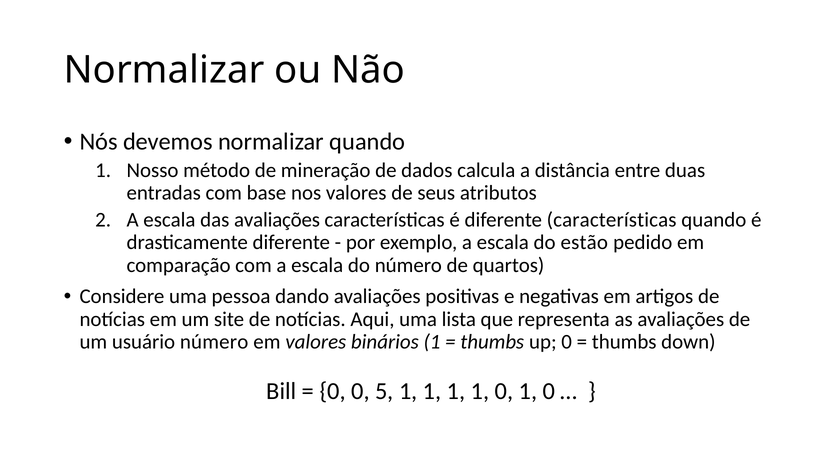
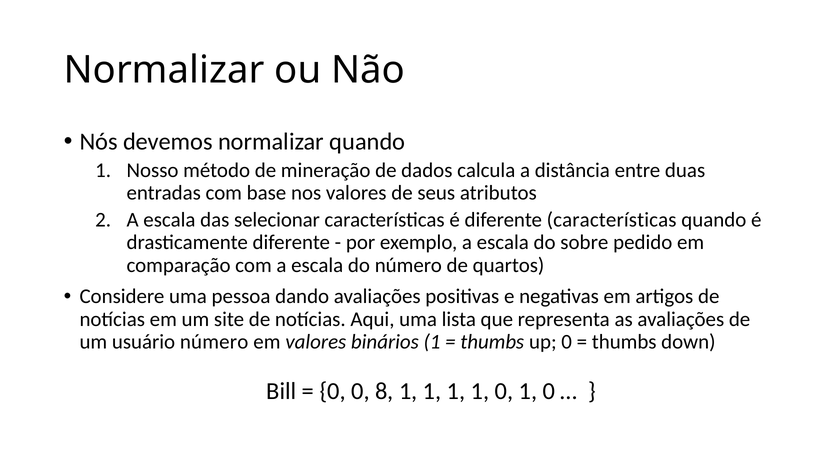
das avaliações: avaliações -> selecionar (277, 220)
estão: estão -> sobre (584, 242)
5: 5 -> 8 (384, 391)
